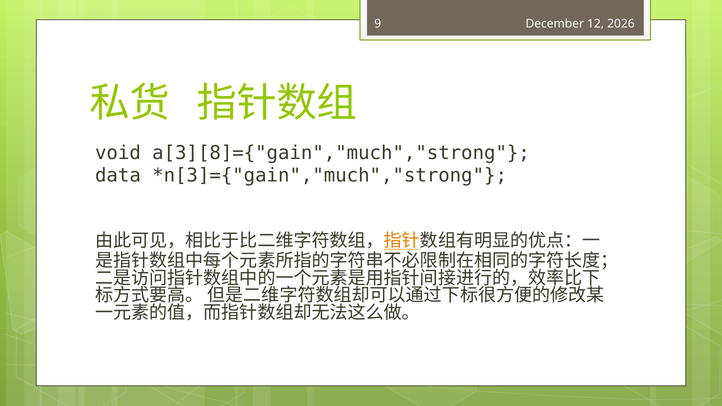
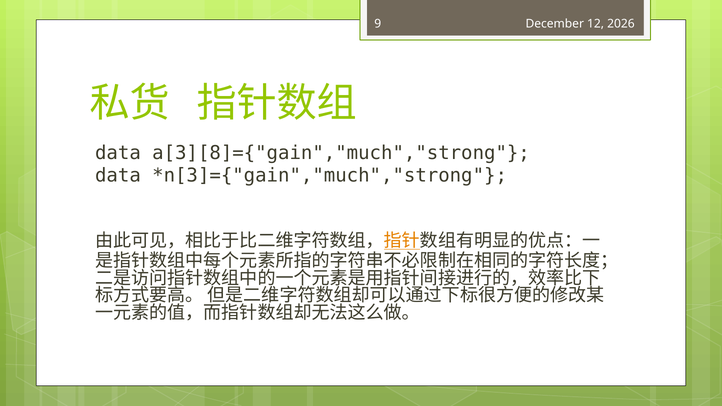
void: void -> data (118, 153)
